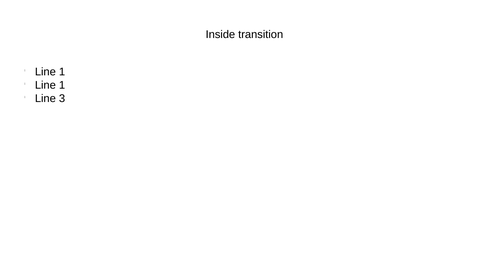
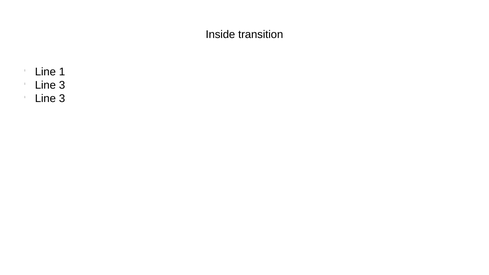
1: 1 -> 3 (62, 85)
